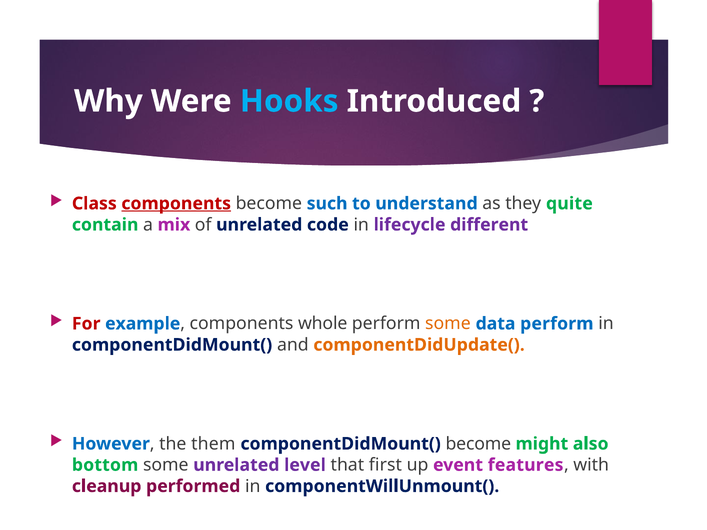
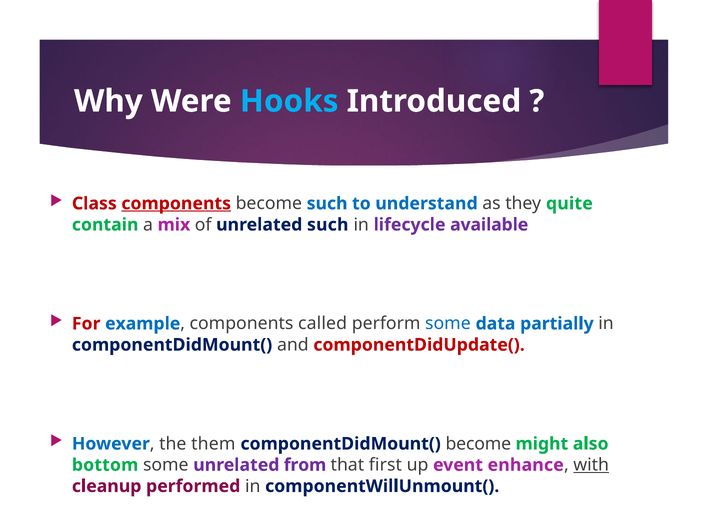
unrelated code: code -> such (328, 225)
different: different -> available (489, 225)
whole: whole -> called (323, 324)
some colour: orange -> blue (448, 324)
data perform: perform -> partially (557, 324)
componentDidUpdate( colour: orange -> red (419, 345)
level: level -> from (305, 465)
features: features -> enhance (526, 465)
with underline: none -> present (591, 465)
